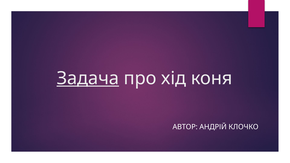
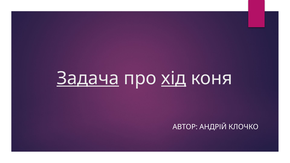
хід underline: none -> present (174, 78)
